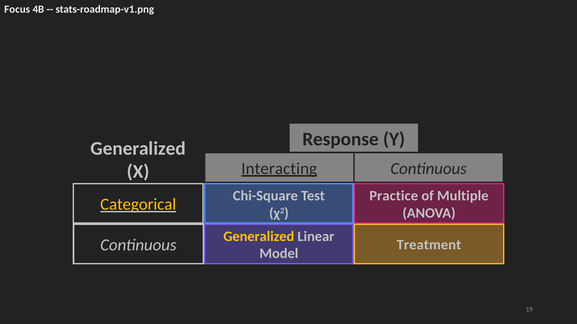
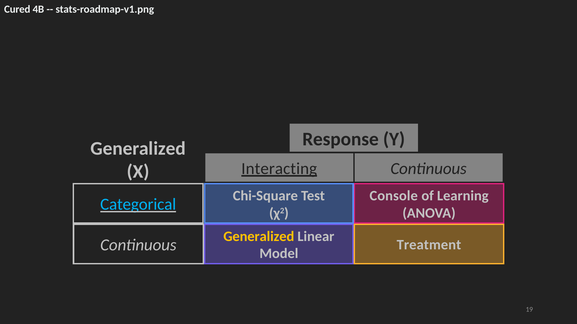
Focus: Focus -> Cured (17, 9)
Practice: Practice -> Console (394, 196)
Multiple: Multiple -> Learning (463, 196)
Categorical colour: yellow -> light blue (138, 205)
